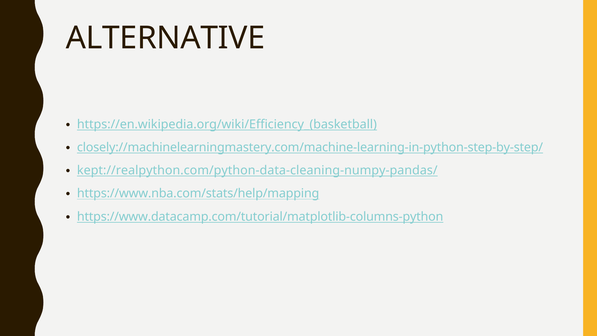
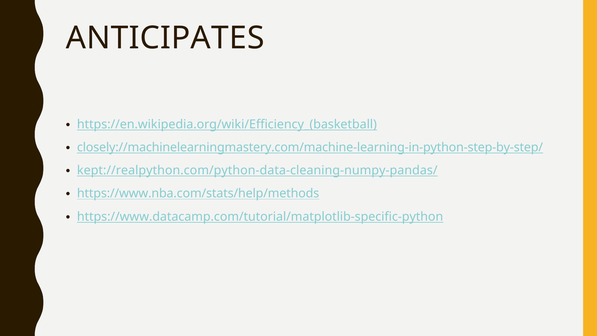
ALTERNATIVE: ALTERNATIVE -> ANTICIPATES (165, 38)
https://www.nba.com/stats/help/mapping: https://www.nba.com/stats/help/mapping -> https://www.nba.com/stats/help/methods (198, 193)
https://www.datacamp.com/tutorial/matplotlib-columns-python: https://www.datacamp.com/tutorial/matplotlib-columns-python -> https://www.datacamp.com/tutorial/matplotlib-specific-python (260, 216)
